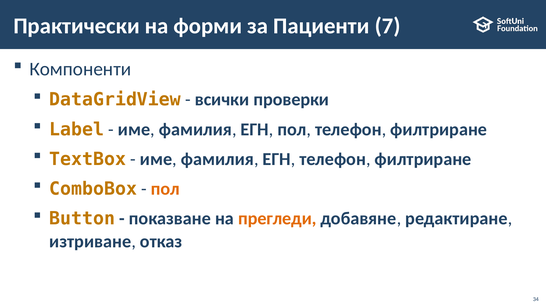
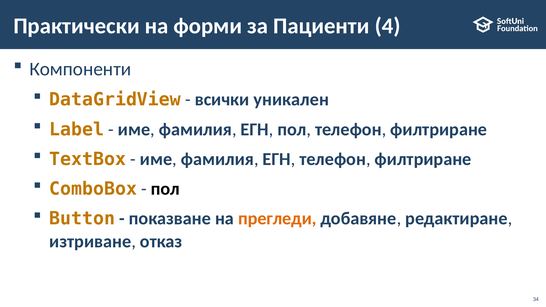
7: 7 -> 4 (388, 26)
проверки: проверки -> уникален (291, 100)
пол colour: orange -> black (165, 189)
